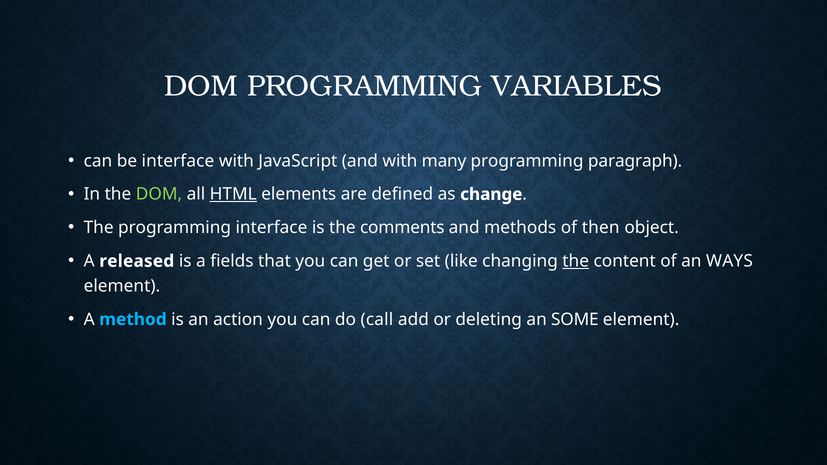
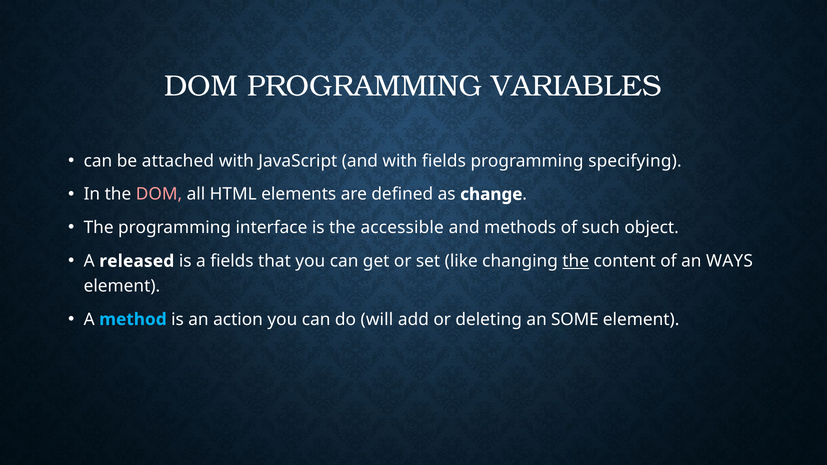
be interface: interface -> attached (178, 161)
with many: many -> fields (444, 161)
paragraph: paragraph -> specifying (635, 161)
DOM colour: light green -> pink (159, 194)
HTML underline: present -> none (233, 194)
comments: comments -> accessible (402, 228)
then: then -> such (601, 228)
call: call -> will (377, 319)
